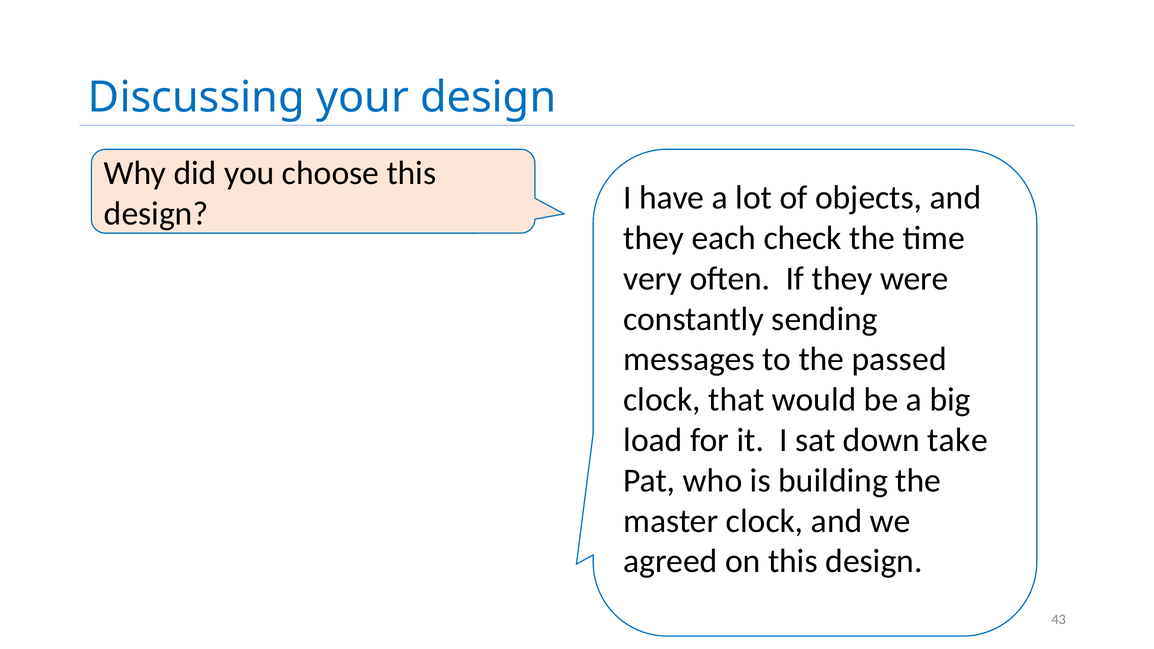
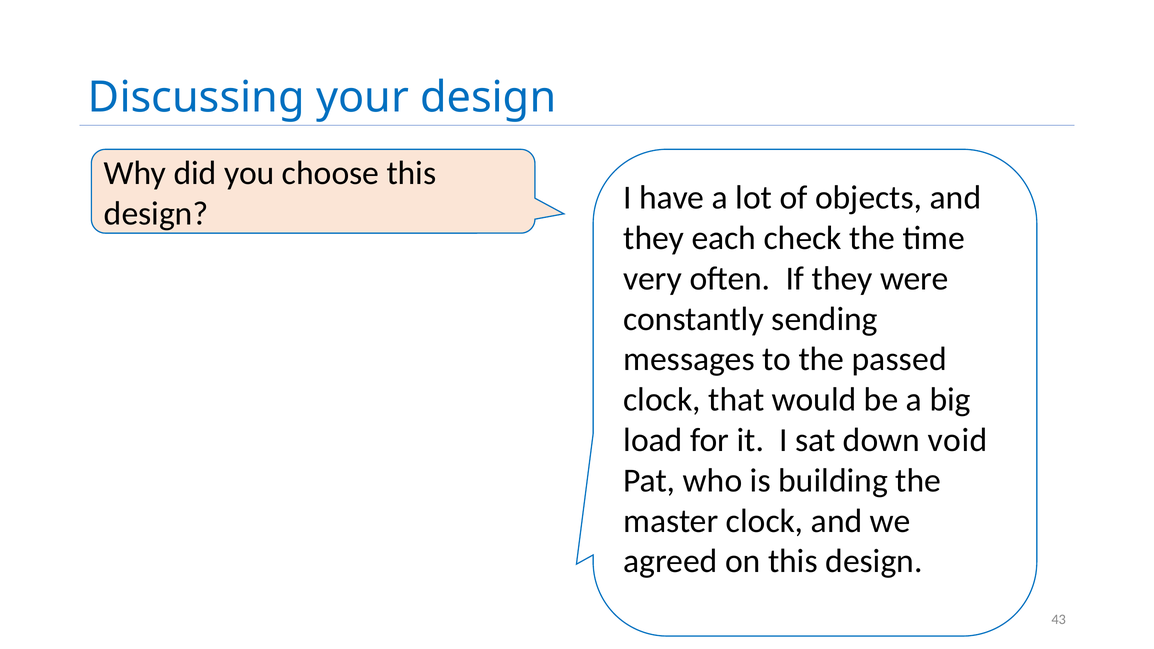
take: take -> void (958, 440)
